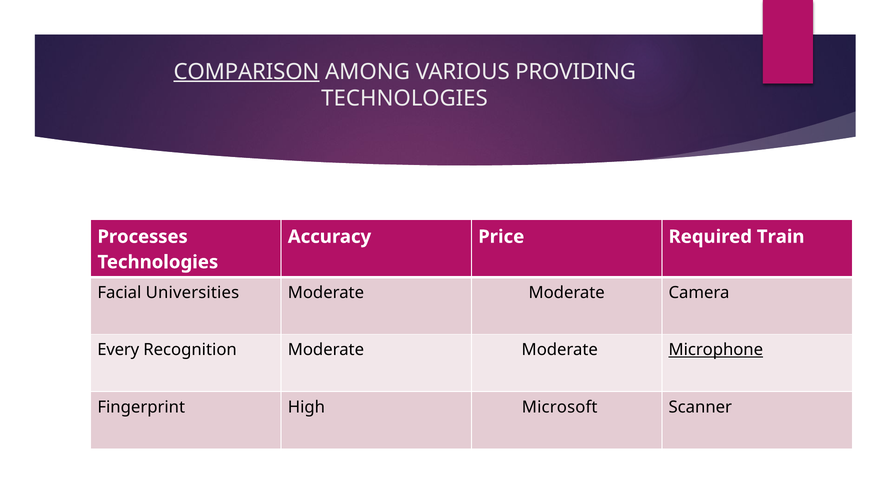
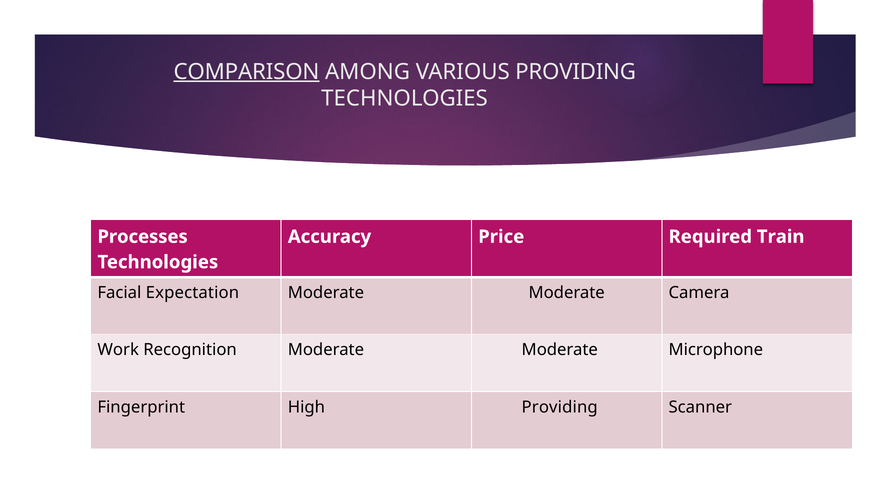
Universities: Universities -> Expectation (192, 293)
Every: Every -> Work (118, 350)
Microphone underline: present -> none (716, 350)
High Microsoft: Microsoft -> Providing (560, 407)
